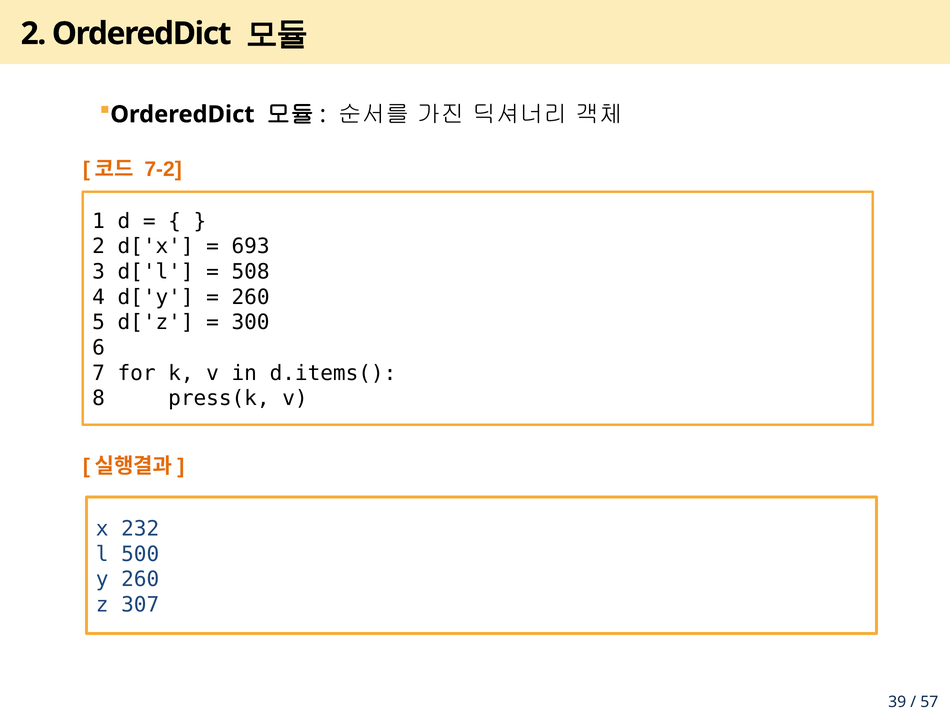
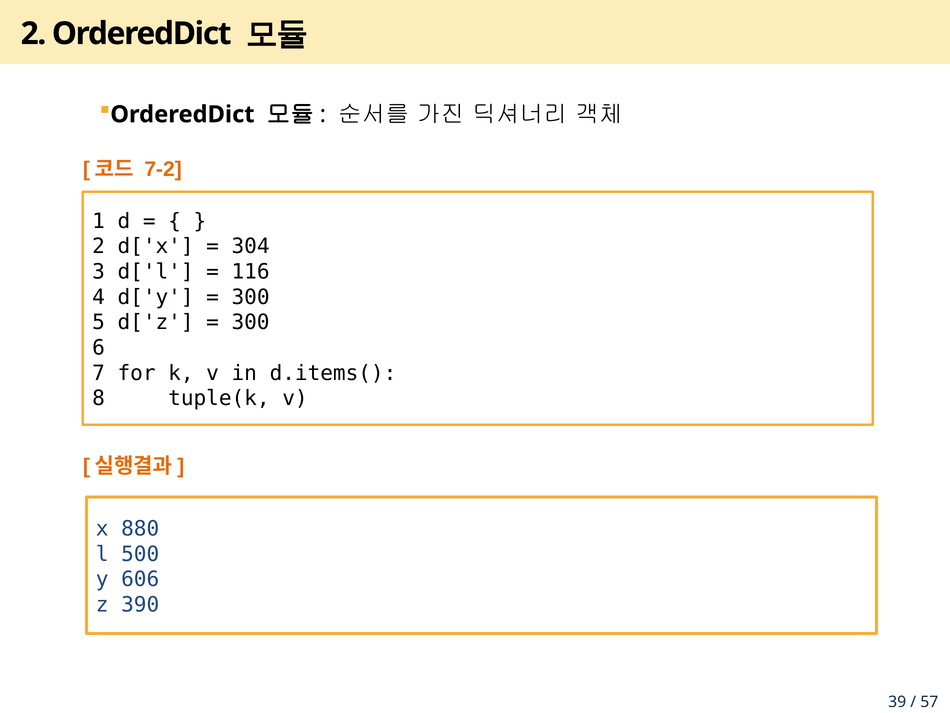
693: 693 -> 304 (251, 246)
508: 508 -> 116 (251, 272)
260: 260 -> 300 (251, 297)
press(k: press(k -> tuple(k (219, 398)
232: 232 -> 880 (140, 528)
y 260: 260 -> 606 (140, 579)
307: 307 -> 390 (140, 604)
